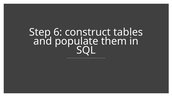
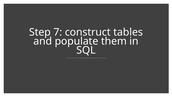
6: 6 -> 7 (58, 32)
